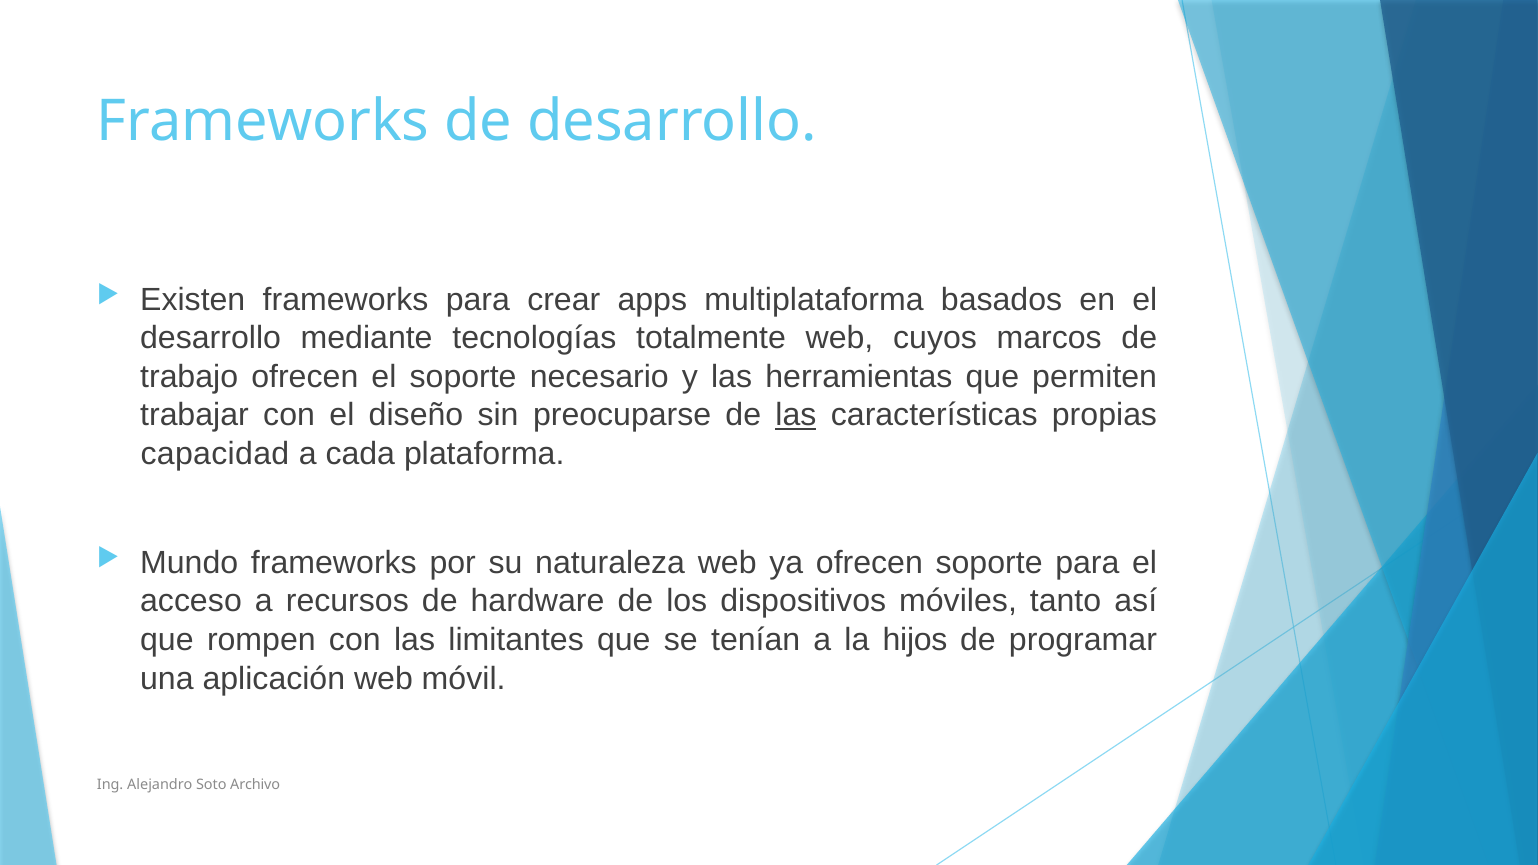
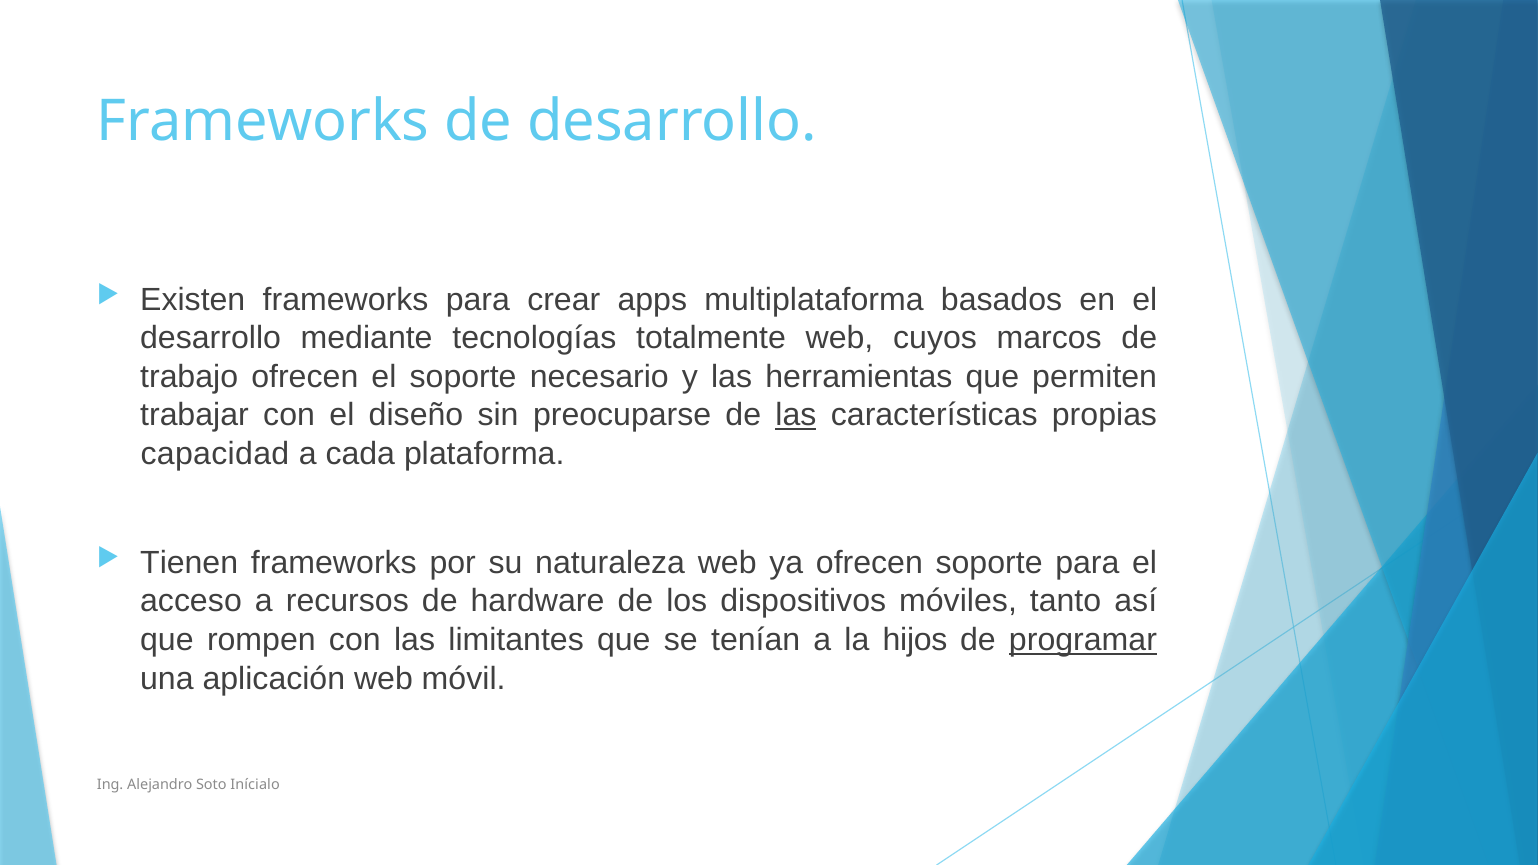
Mundo: Mundo -> Tienen (189, 563)
programar underline: none -> present (1083, 640)
Archivo: Archivo -> Inícialo (255, 785)
